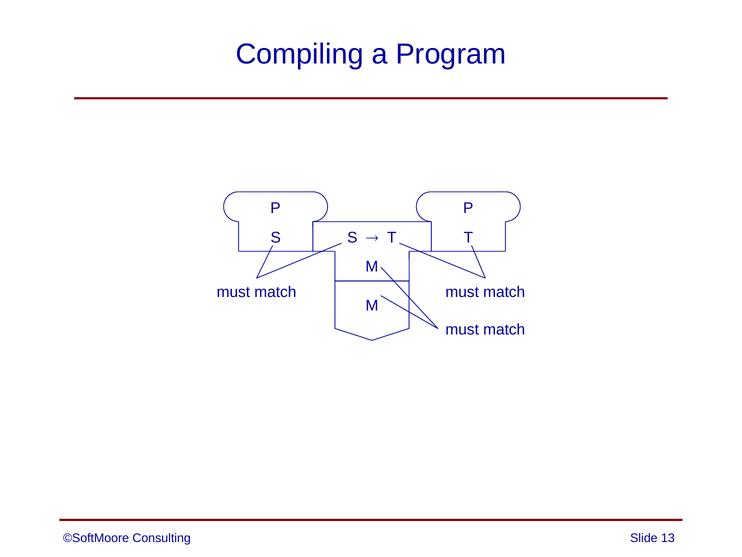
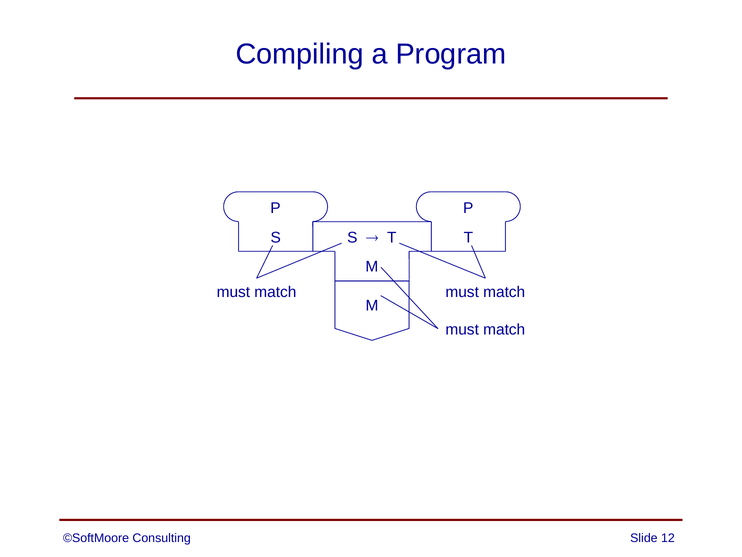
13: 13 -> 12 (668, 538)
